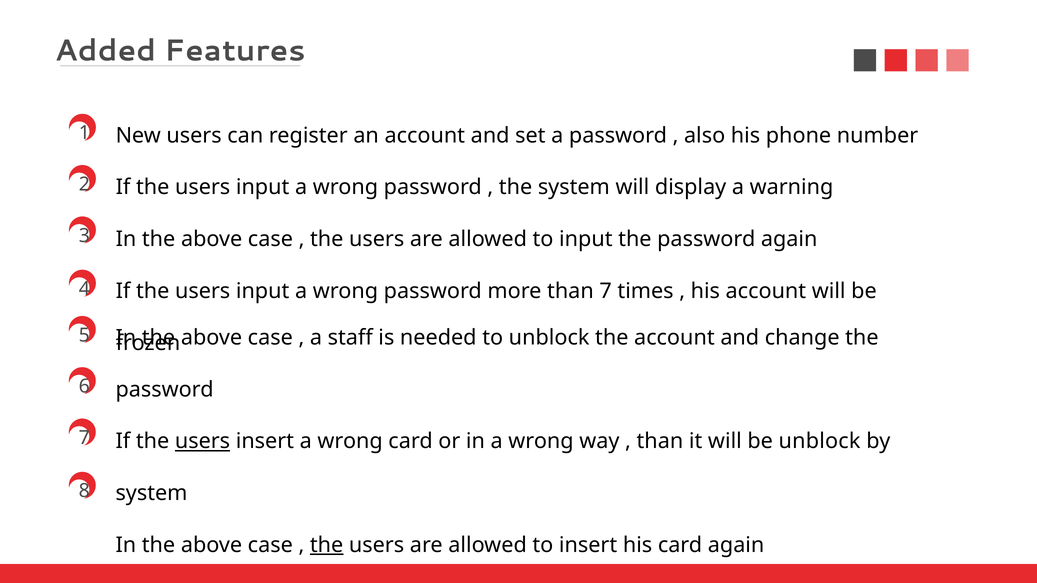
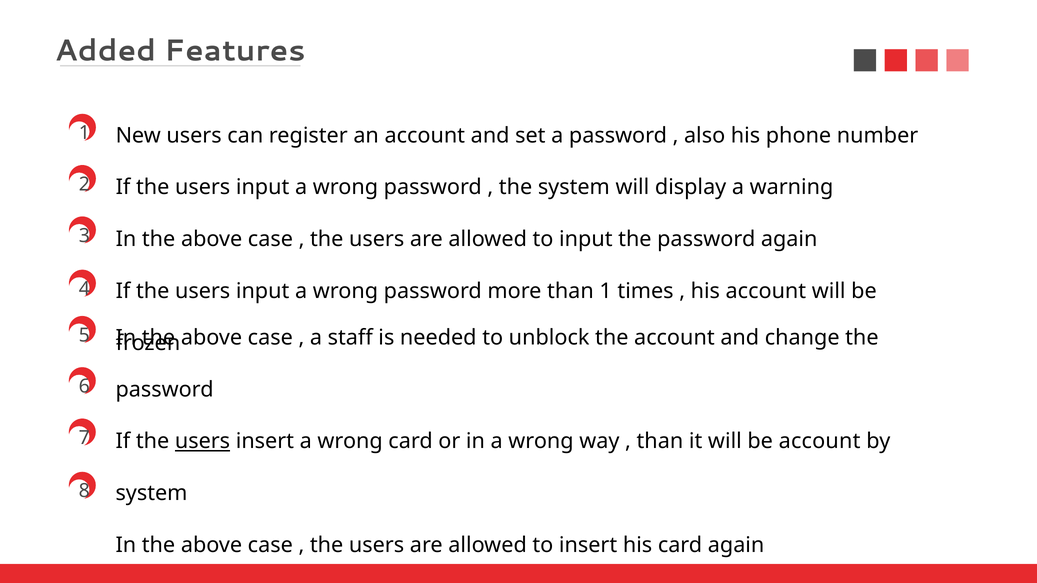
than 7: 7 -> 1 (606, 291)
be unblock: unblock -> account (820, 442)
the underline: present -> none (327, 545)
